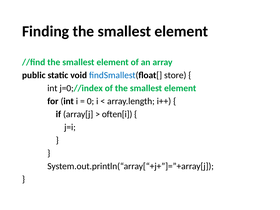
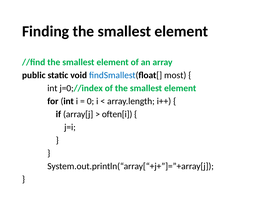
store: store -> most (175, 75)
